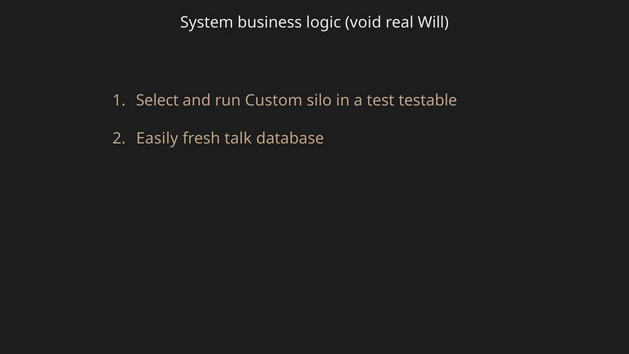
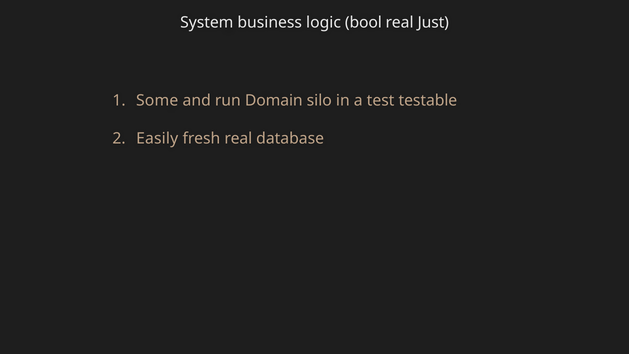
void: void -> bool (363, 23)
Will: Will -> Just (433, 23)
Select: Select -> Some (157, 101)
Custom: Custom -> Domain (274, 101)
fresh talk: talk -> real (238, 138)
